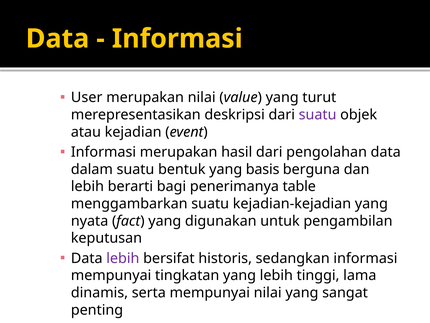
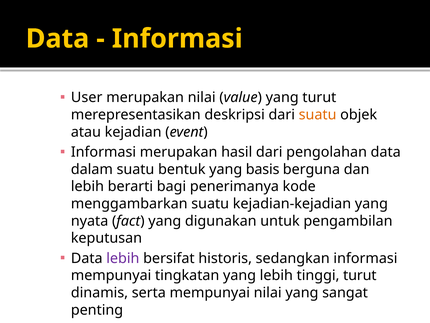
suatu colour: purple -> orange (318, 115)
table: table -> kode (299, 186)
tinggi lama: lama -> turut (360, 275)
